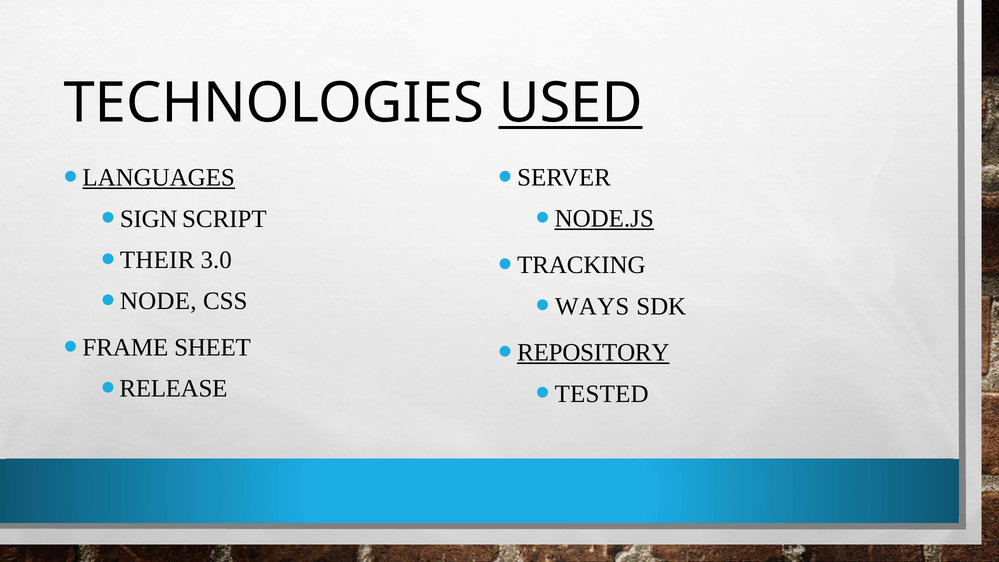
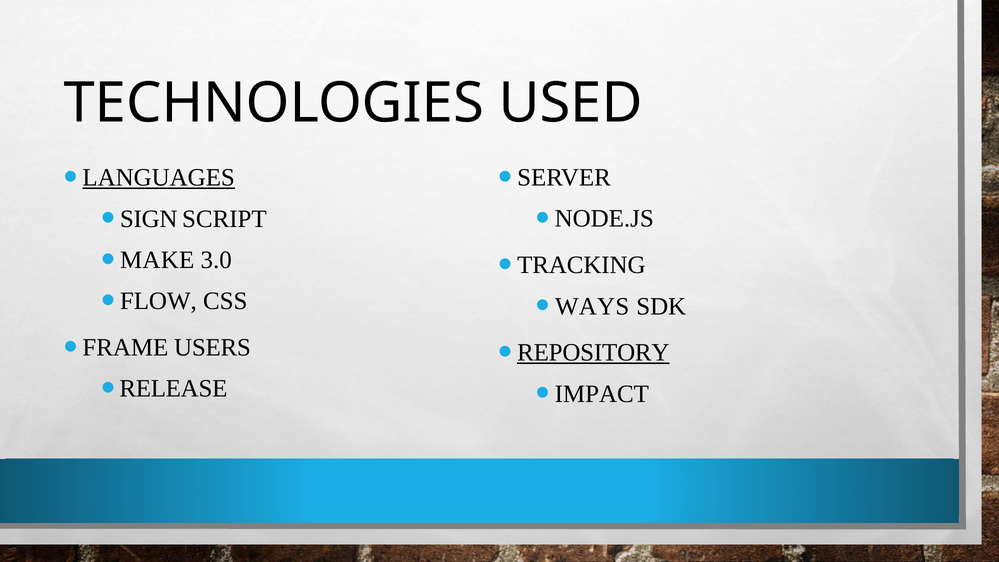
USED underline: present -> none (571, 103)
NODE.JS underline: present -> none (604, 219)
THEIR: THEIR -> MAKE (157, 260)
NODE: NODE -> FLOW (158, 301)
SHEET: SHEET -> USERS (212, 347)
TESTED: TESTED -> IMPACT (602, 394)
